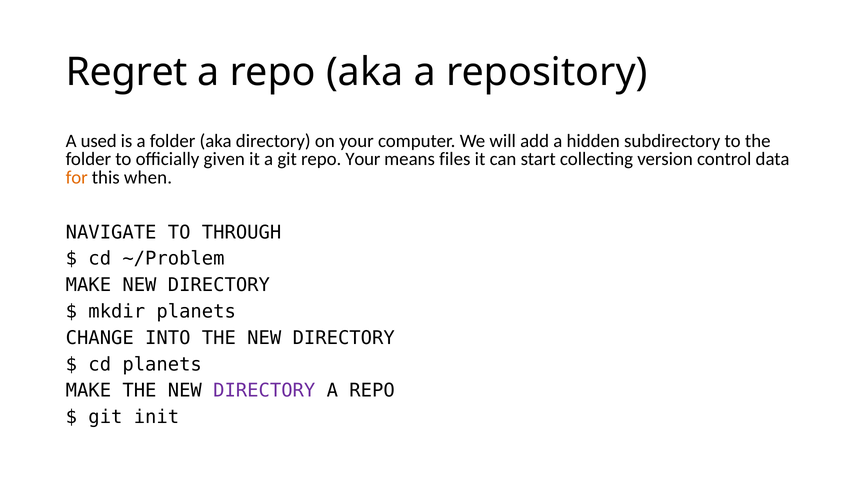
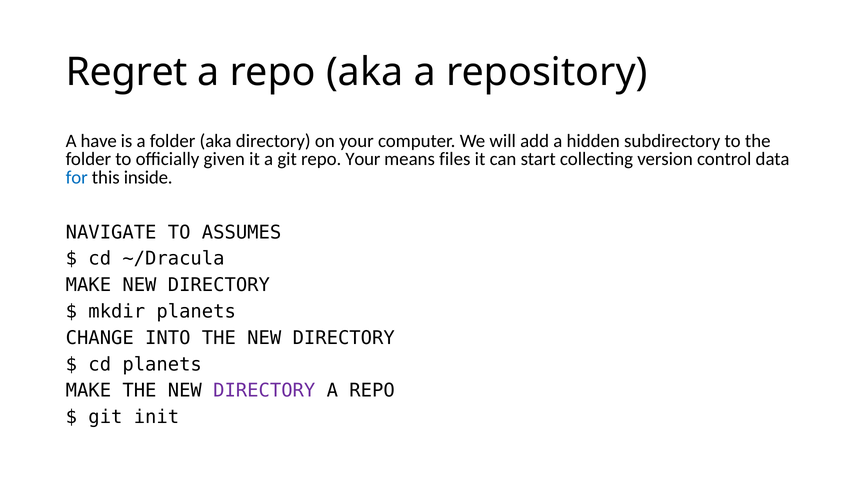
used: used -> have (99, 141)
for colour: orange -> blue (77, 177)
when: when -> inside (148, 177)
THROUGH: THROUGH -> ASSUMES (242, 232)
~/Problem: ~/Problem -> ~/Dracula (173, 259)
